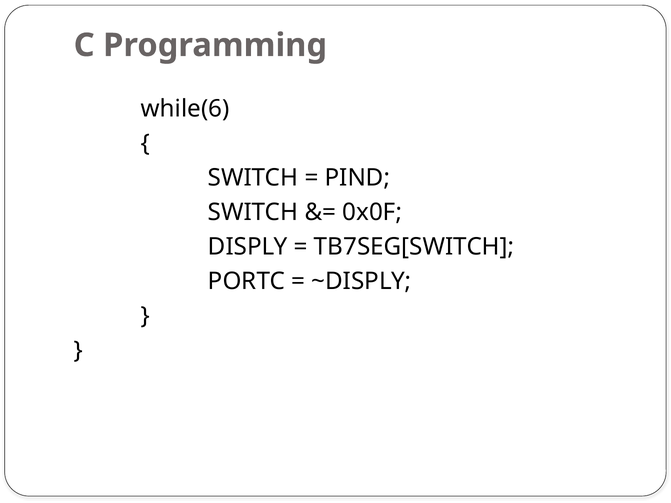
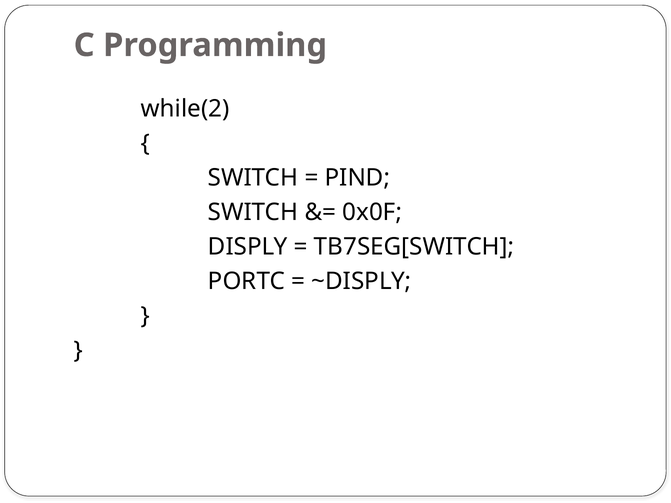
while(6: while(6 -> while(2 (185, 109)
